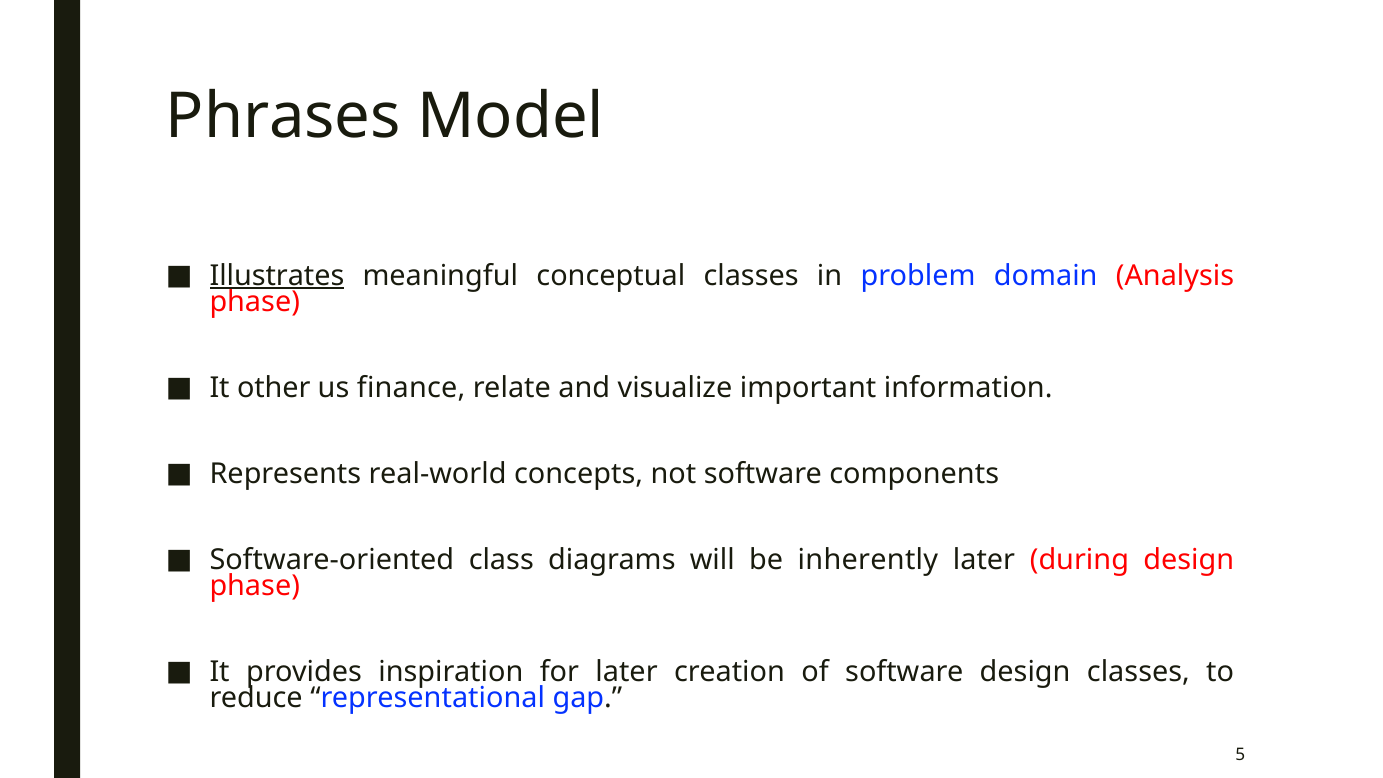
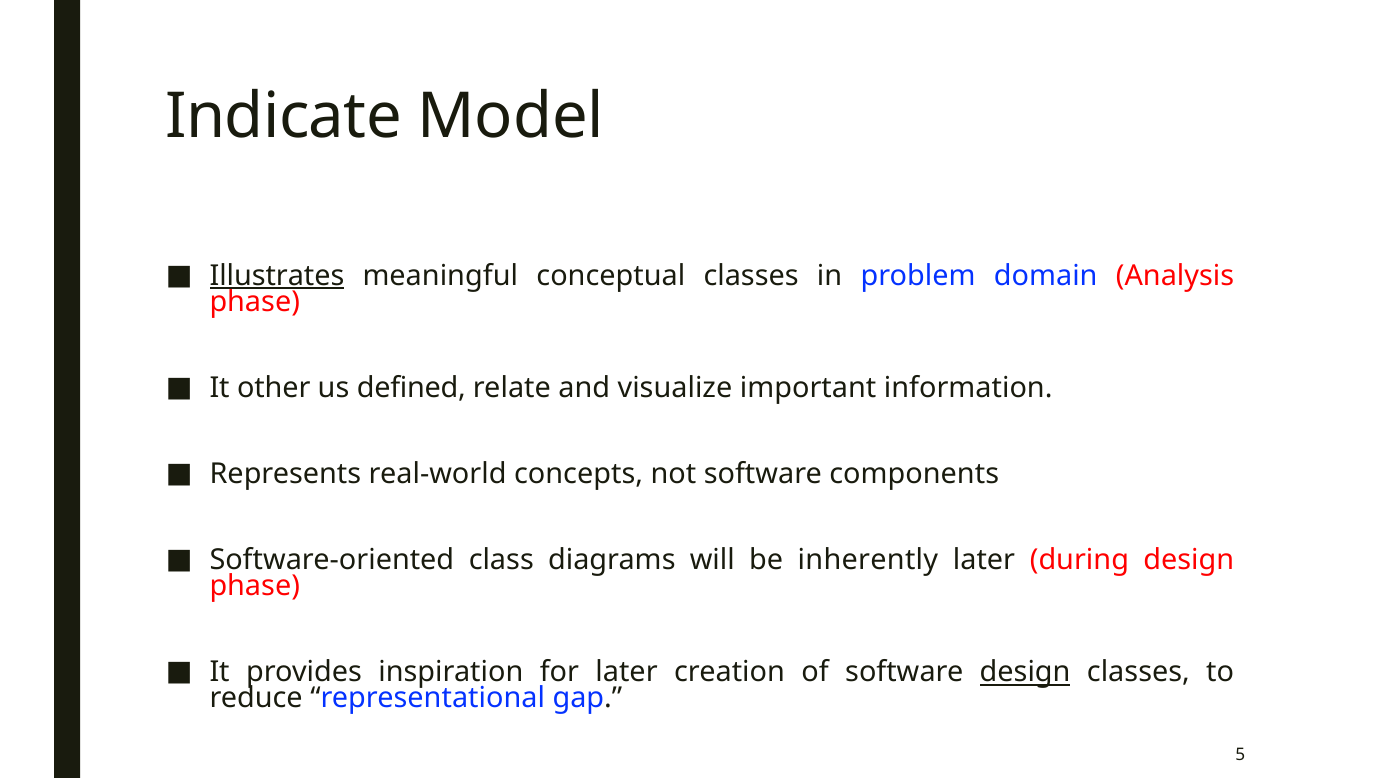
Phrases: Phrases -> Indicate (284, 116)
finance: finance -> defined (411, 388)
design underline: none -> present (1025, 672)
